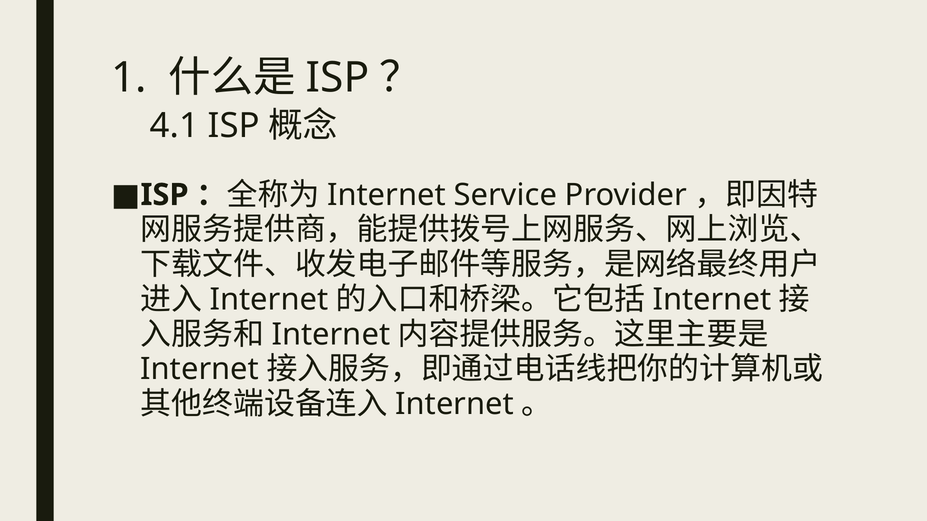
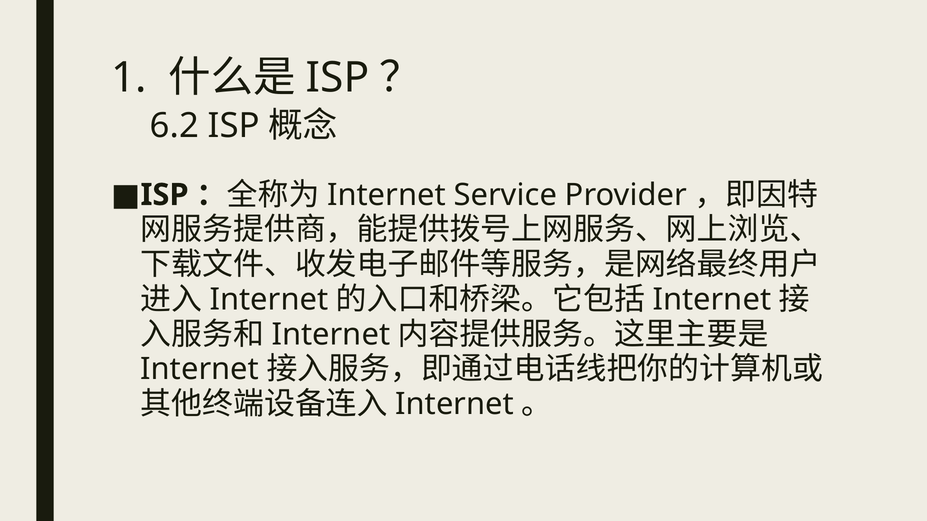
4.1: 4.1 -> 6.2 (174, 126)
